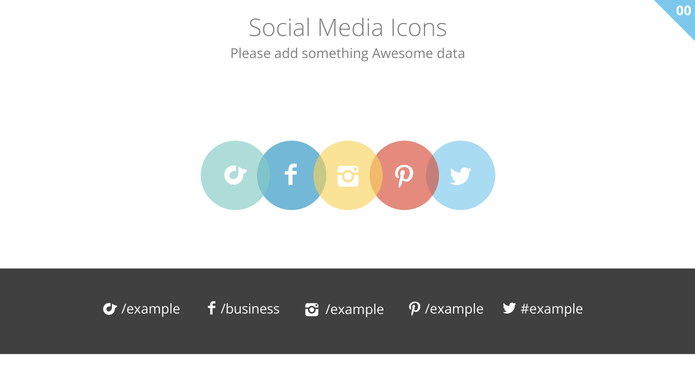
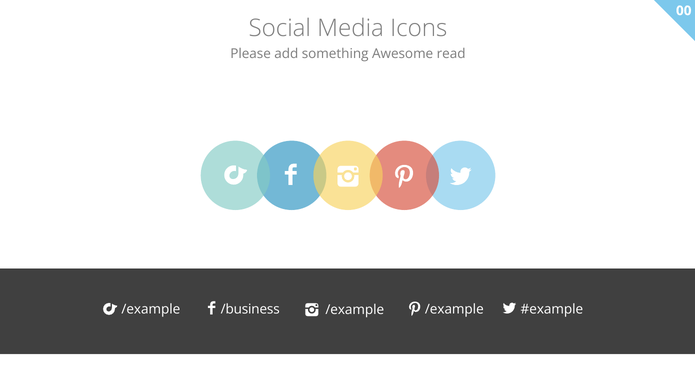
data: data -> read (451, 54)
